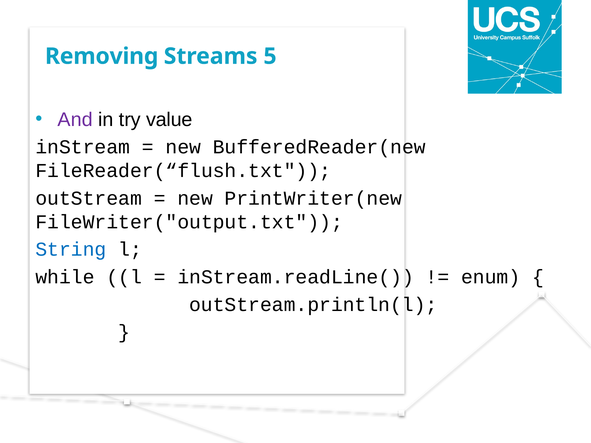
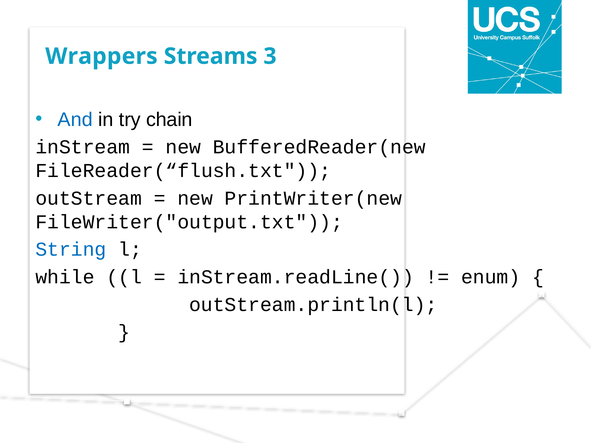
Removing: Removing -> Wrappers (101, 56)
5: 5 -> 3 (270, 56)
And colour: purple -> blue (75, 120)
value: value -> chain (169, 120)
